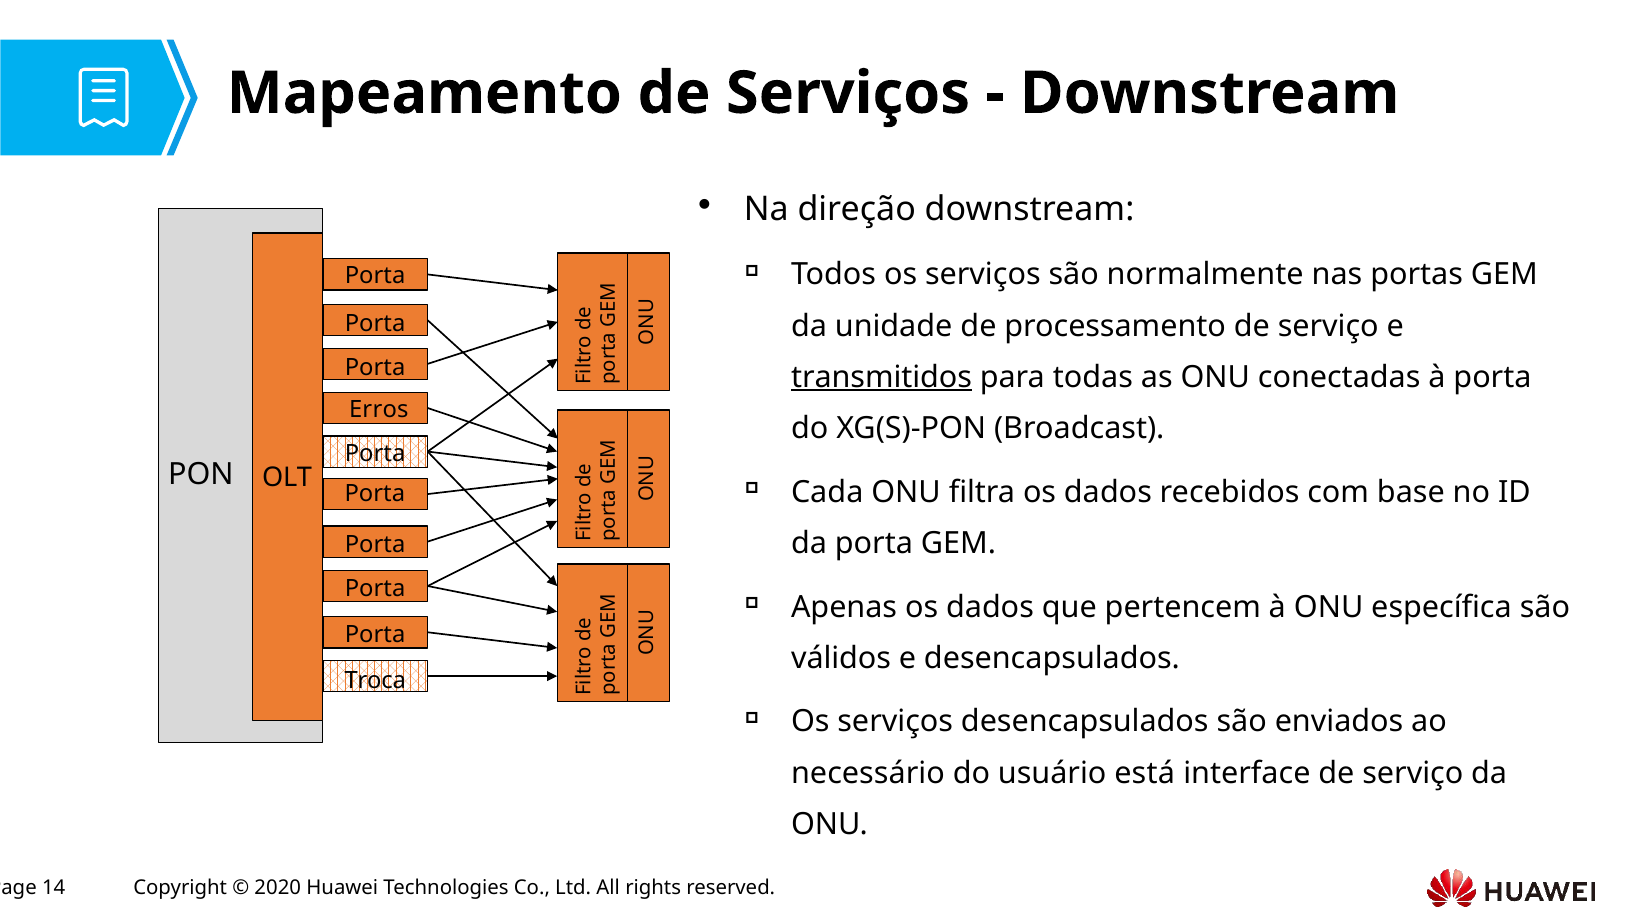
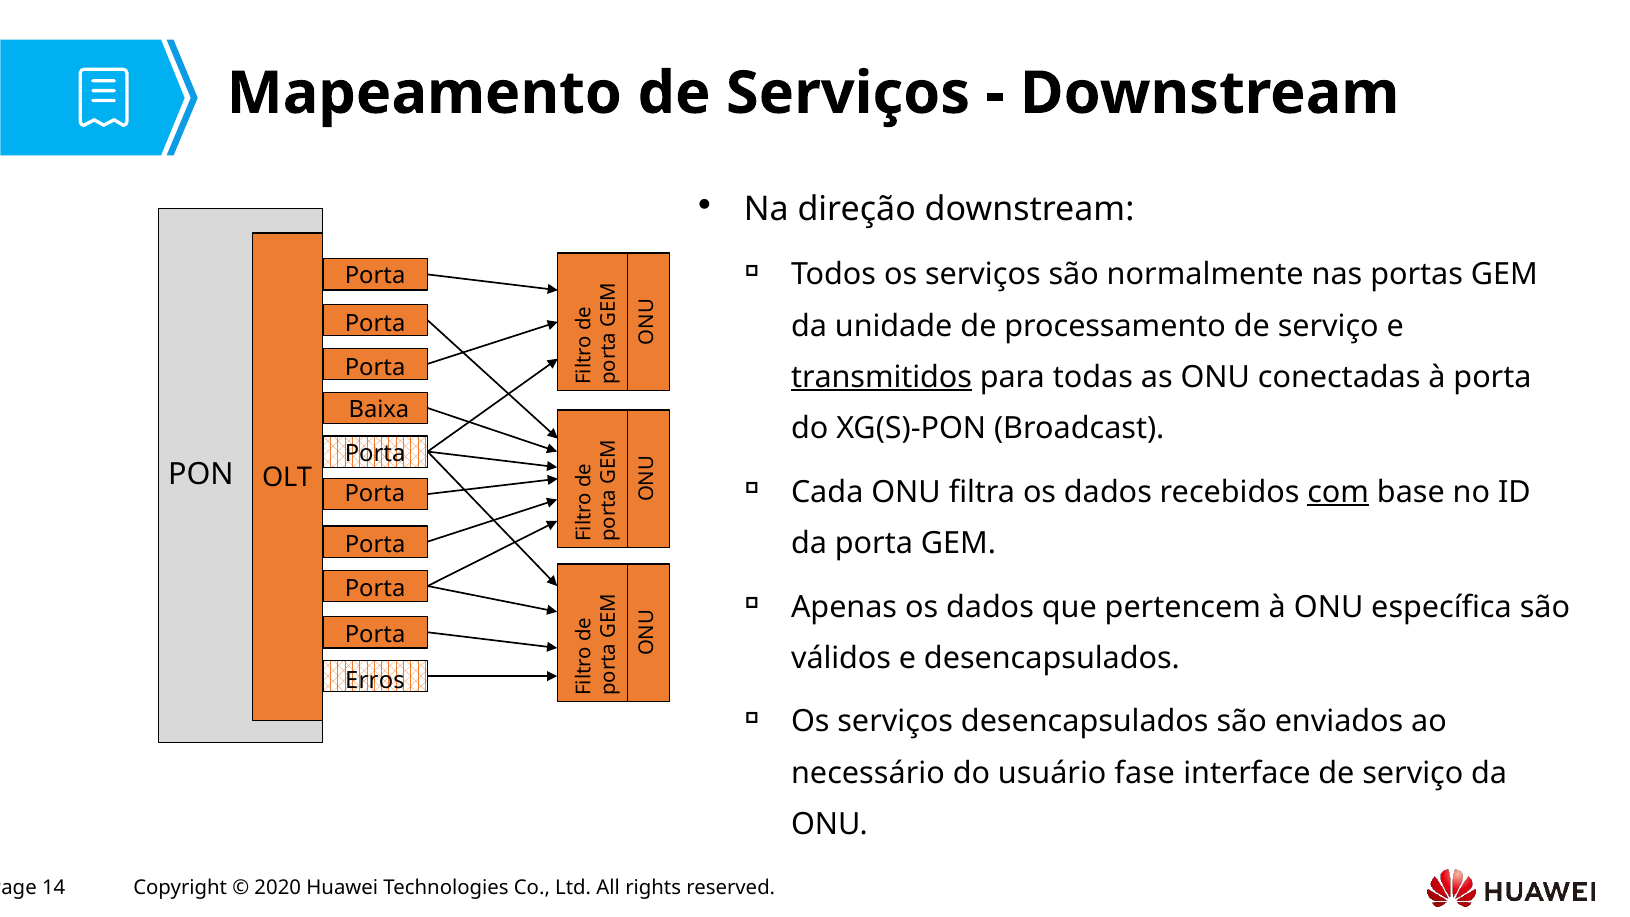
Erros: Erros -> Baixa (379, 410)
com underline: none -> present (1338, 492)
Troca: Troca -> Erros (375, 680)
está: está -> fase (1145, 773)
